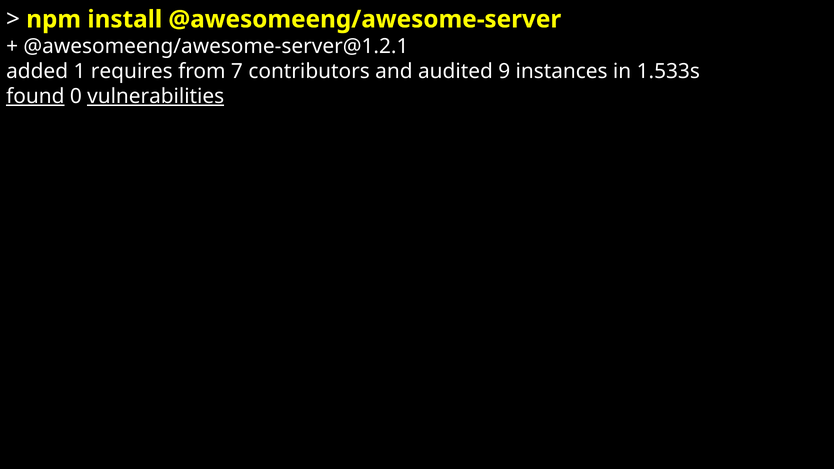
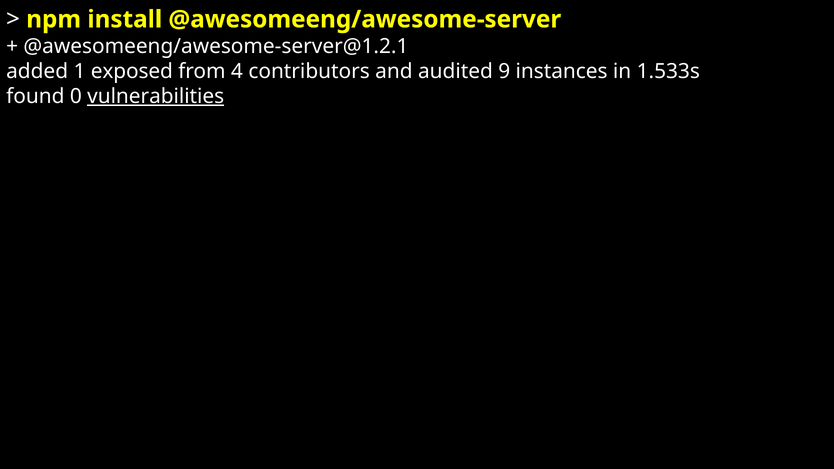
requires: requires -> exposed (132, 71)
7: 7 -> 4 (237, 71)
found underline: present -> none (35, 96)
